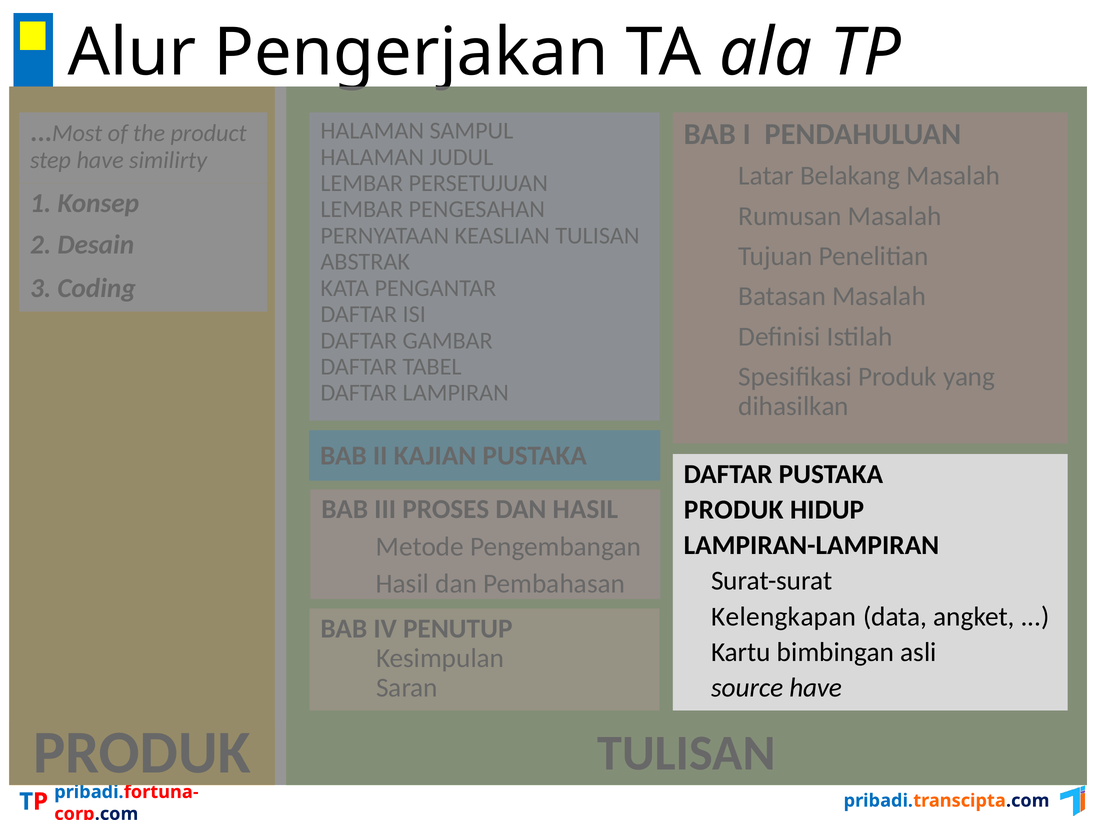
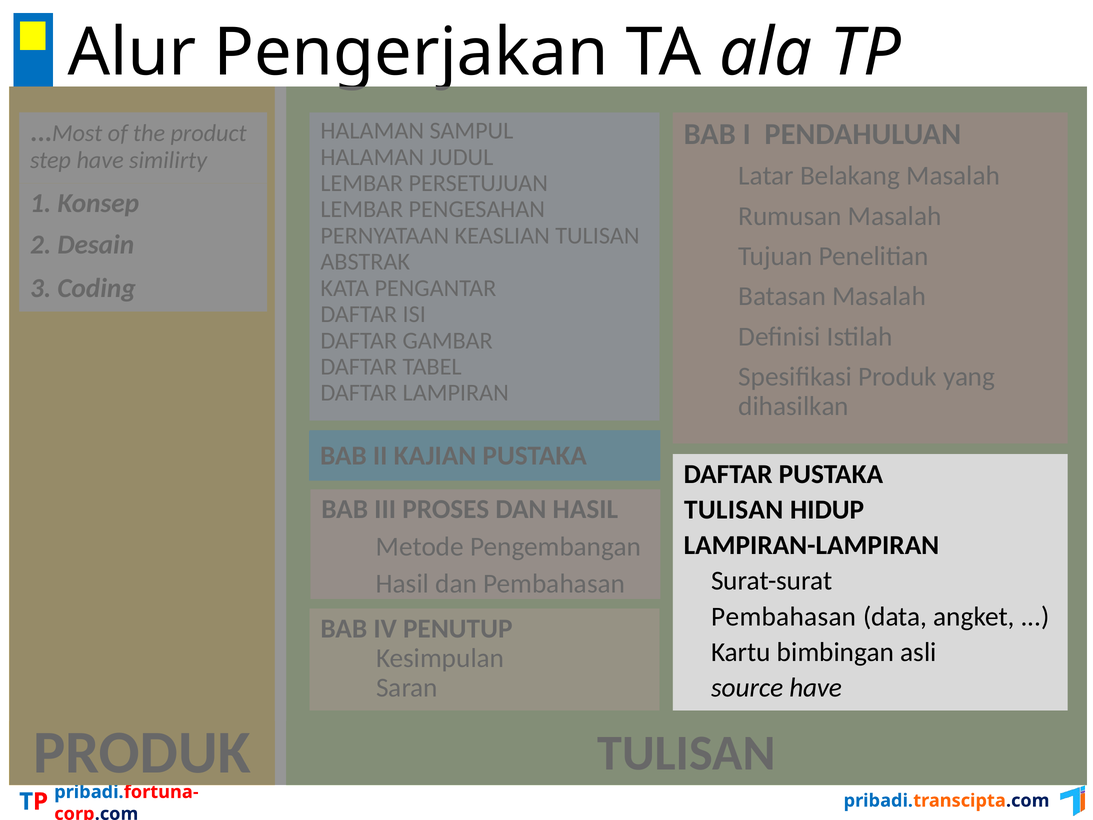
PRODUK: PRODUK -> TULISAN (734, 510)
Kelengkapan: Kelengkapan -> Pembahasan (784, 616)
